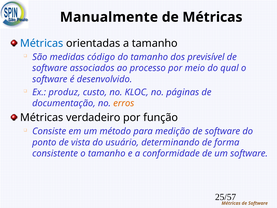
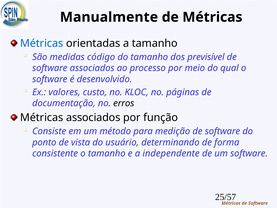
produz: produz -> valores (64, 92)
erros colour: orange -> black (124, 103)
Métricas verdadeiro: verdadeiro -> associados (93, 117)
conformidade: conformidade -> independente (171, 153)
